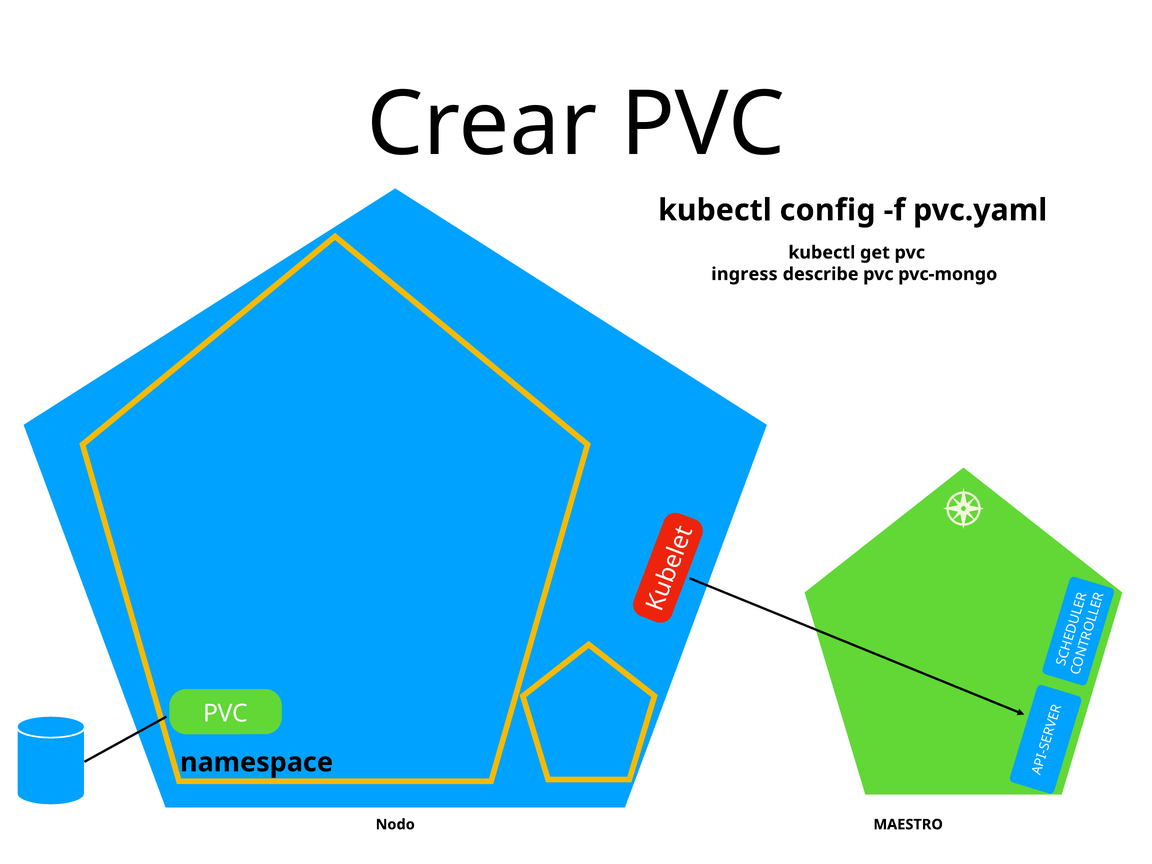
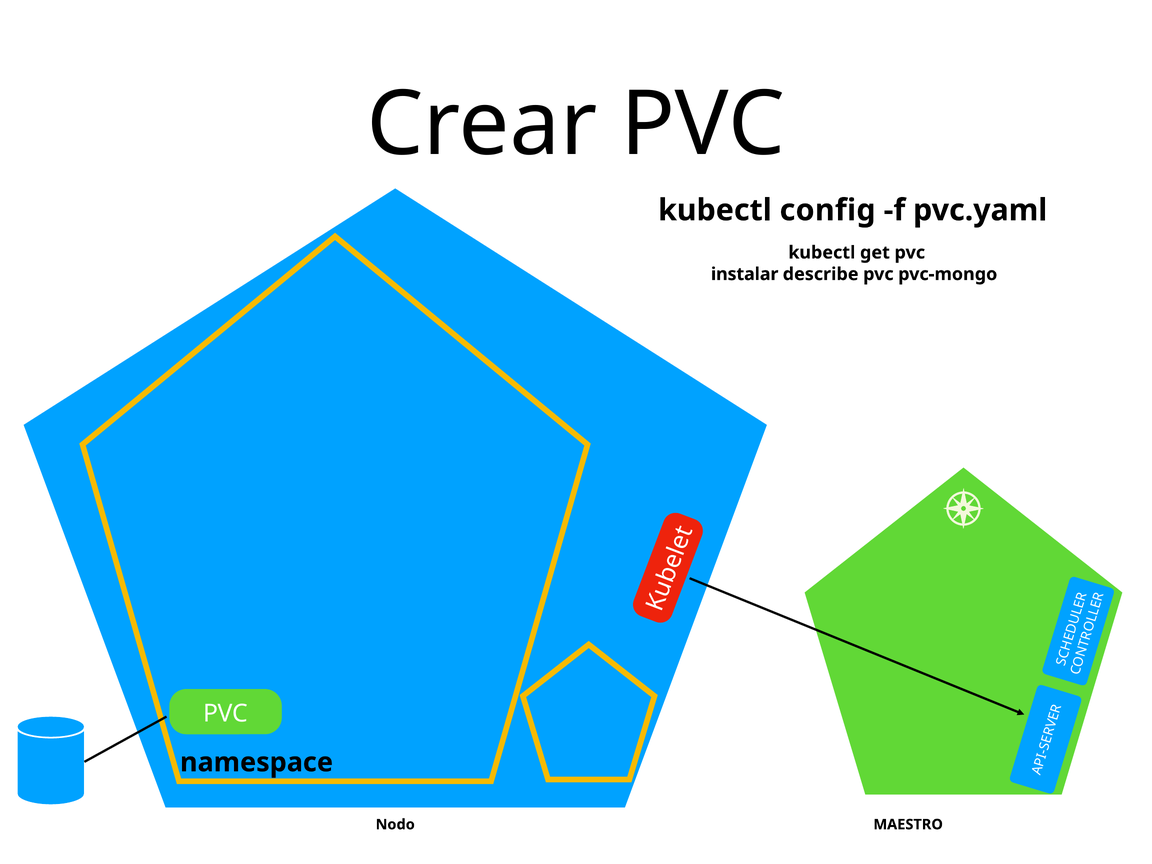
ingress: ingress -> instalar (745, 274)
